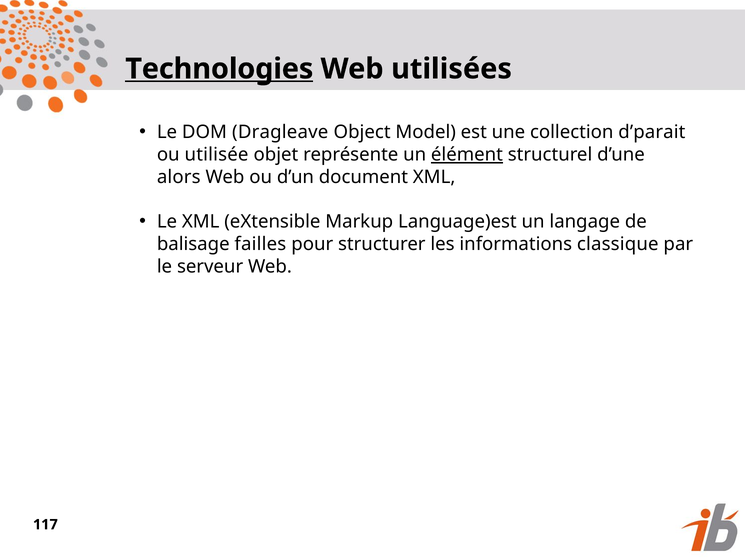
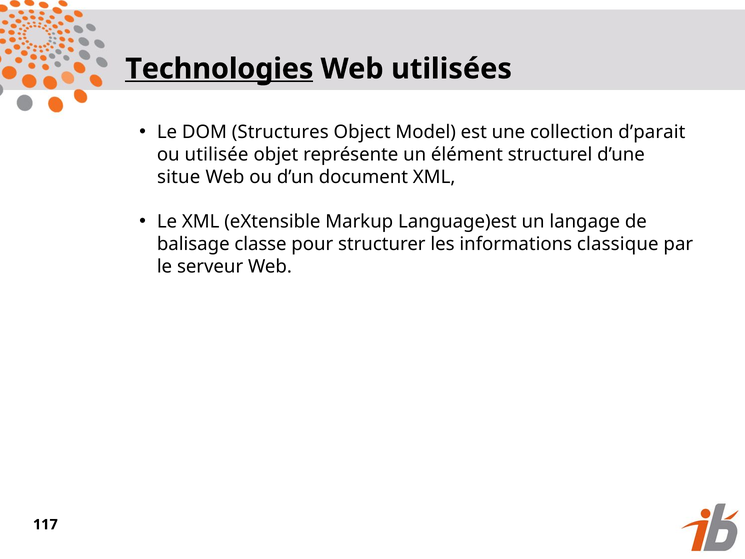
Dragleave: Dragleave -> Structures (280, 132)
élément underline: present -> none (467, 155)
alors: alors -> situe (179, 177)
failles: failles -> classe (261, 244)
